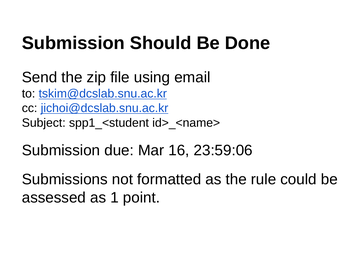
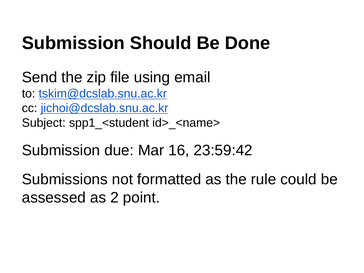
23:59:06: 23:59:06 -> 23:59:42 (223, 150)
1: 1 -> 2 (115, 198)
